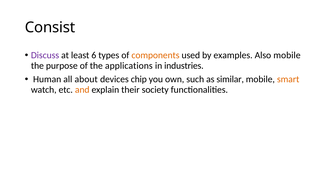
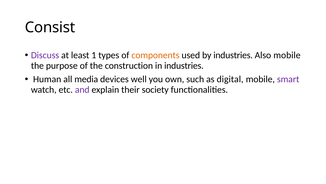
6: 6 -> 1 (94, 55)
by examples: examples -> industries (233, 55)
applications: applications -> construction (129, 65)
about: about -> media (86, 79)
chip: chip -> well (139, 79)
similar: similar -> digital (230, 79)
smart colour: orange -> purple (288, 79)
and colour: orange -> purple (82, 89)
